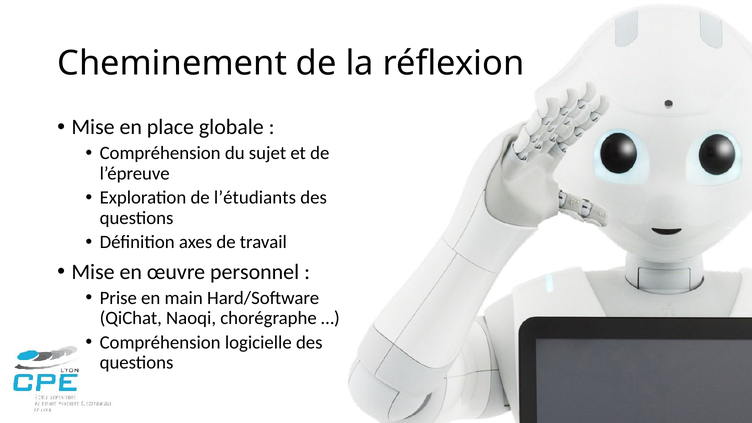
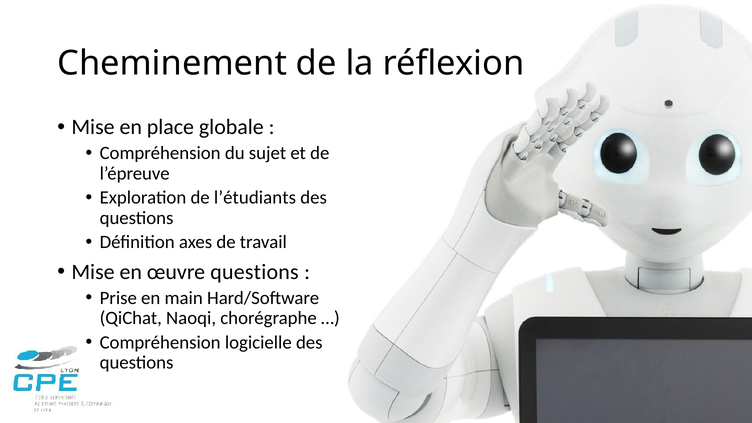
œuvre personnel: personnel -> questions (254, 272)
